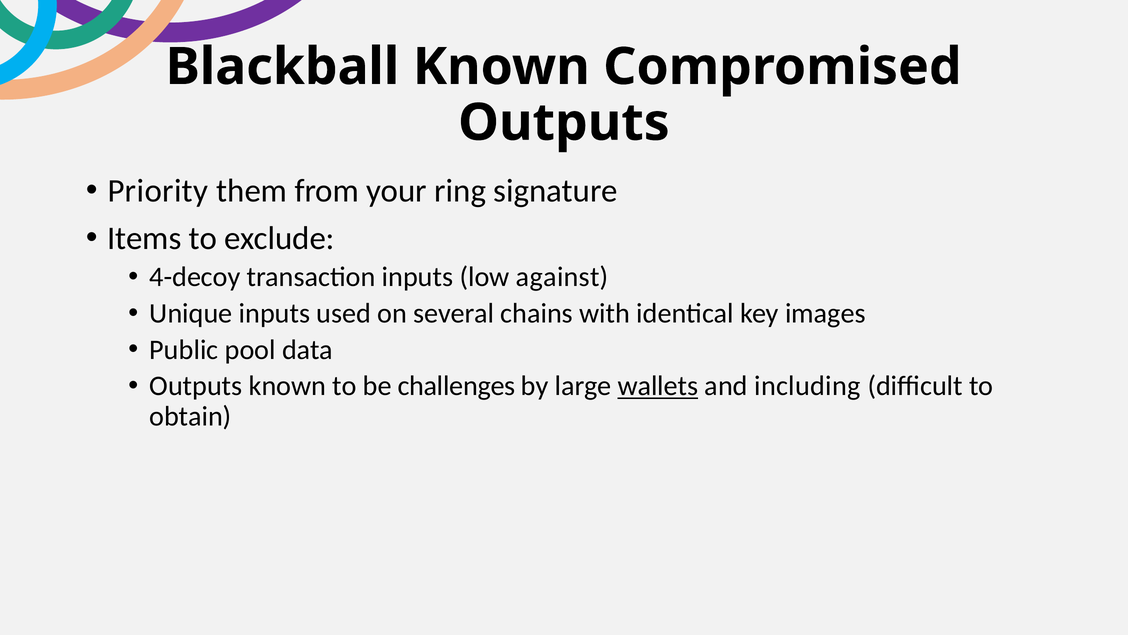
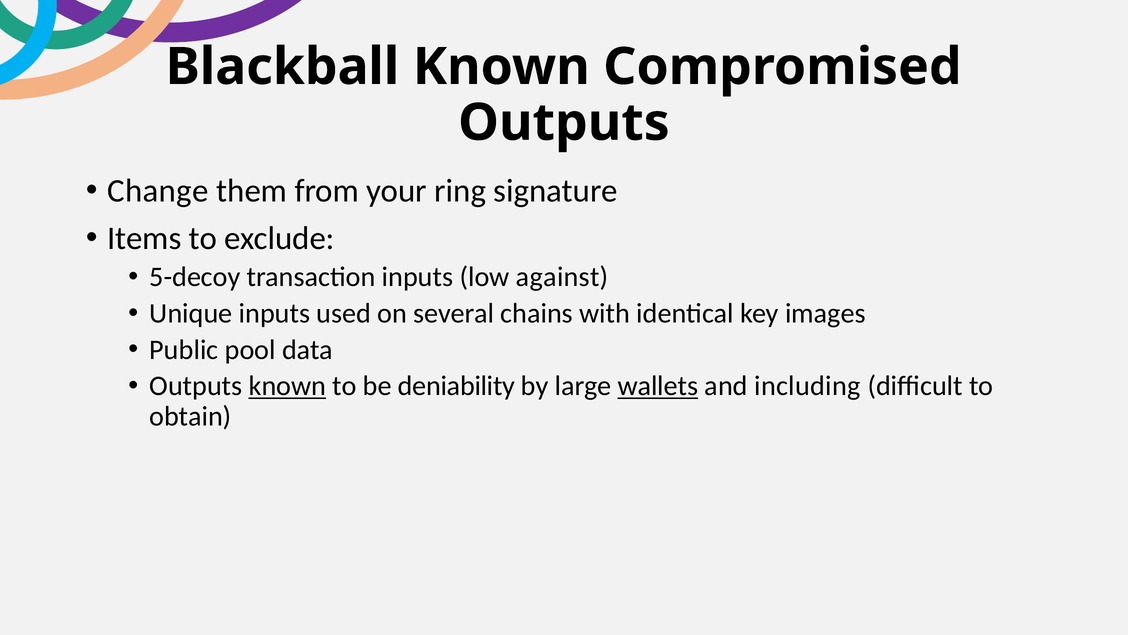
Priority: Priority -> Change (158, 191)
4-decoy: 4-decoy -> 5-decoy (195, 277)
known underline: none -> present (287, 386)
challenges: challenges -> deniability (456, 386)
